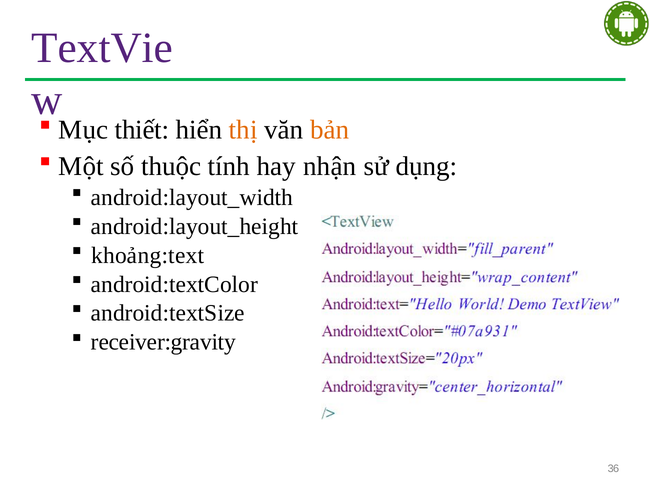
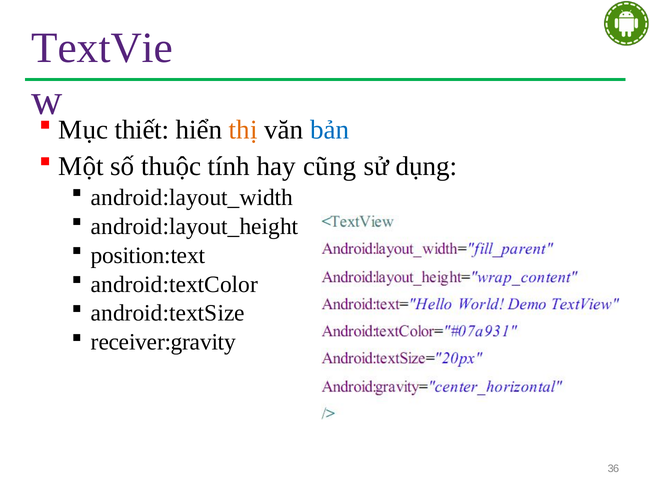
bản colour: orange -> blue (330, 130)
nhận: nhận -> cũng (330, 167)
khoảng:text: khoảng:text -> position:text (148, 256)
